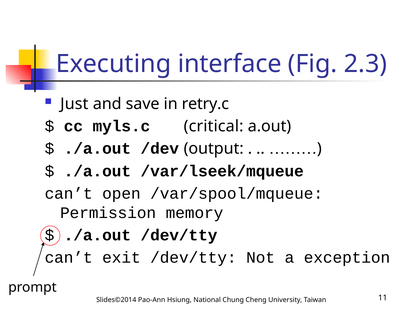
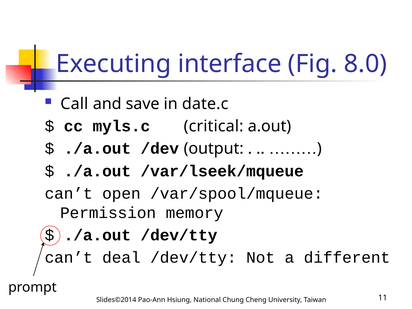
2.3: 2.3 -> 8.0 (365, 64)
Just: Just -> Call (74, 104)
retry.c: retry.c -> date.c (205, 104)
exit: exit -> deal (121, 258)
exception: exception -> different (347, 258)
